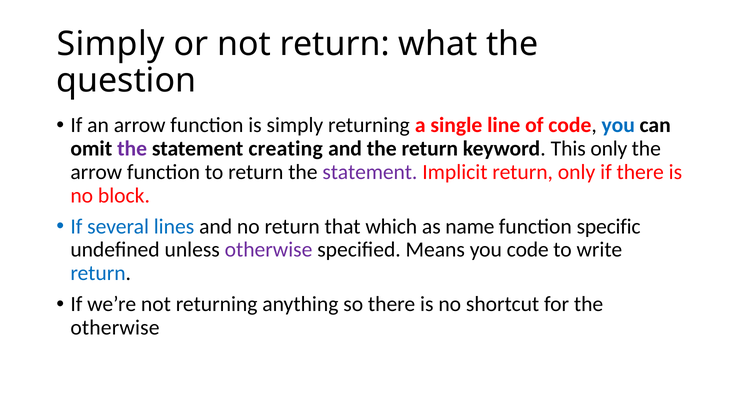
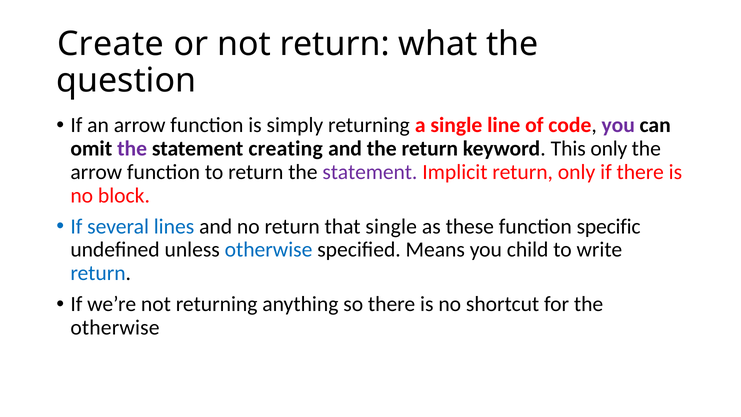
Simply: Simply -> Create (111, 44)
you colour: blue -> purple (618, 125)
that which: which -> single (391, 226)
name: name -> these (470, 226)
otherwise colour: purple -> blue (269, 250)
you code: code -> child (528, 250)
